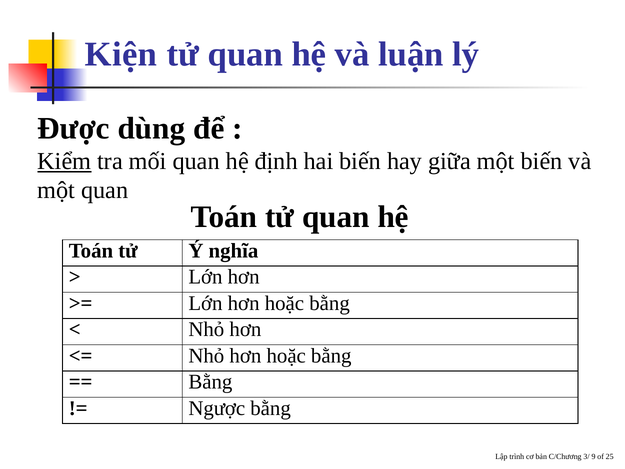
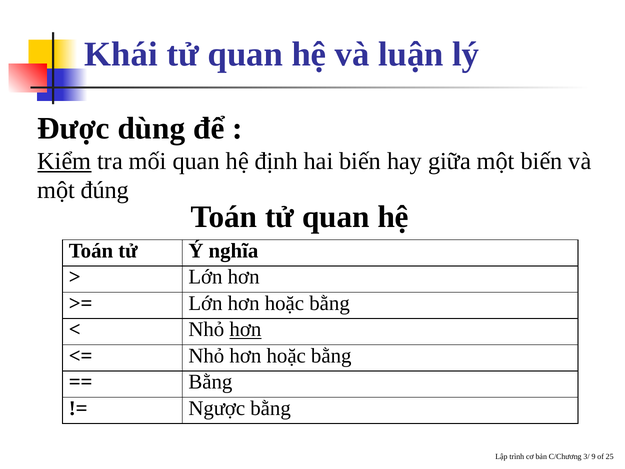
Kiện: Kiện -> Khái (121, 54)
một quan: quan -> đúng (105, 190)
hơn underline: none -> present (245, 329)
